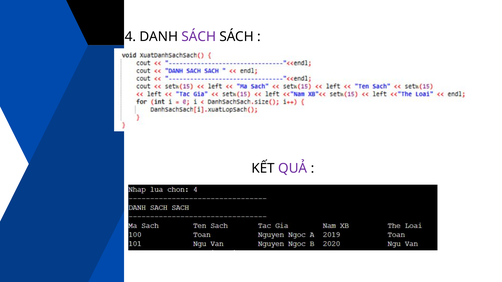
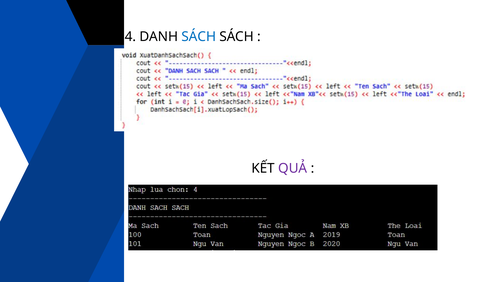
SÁCH colour: purple -> blue (199, 37)
